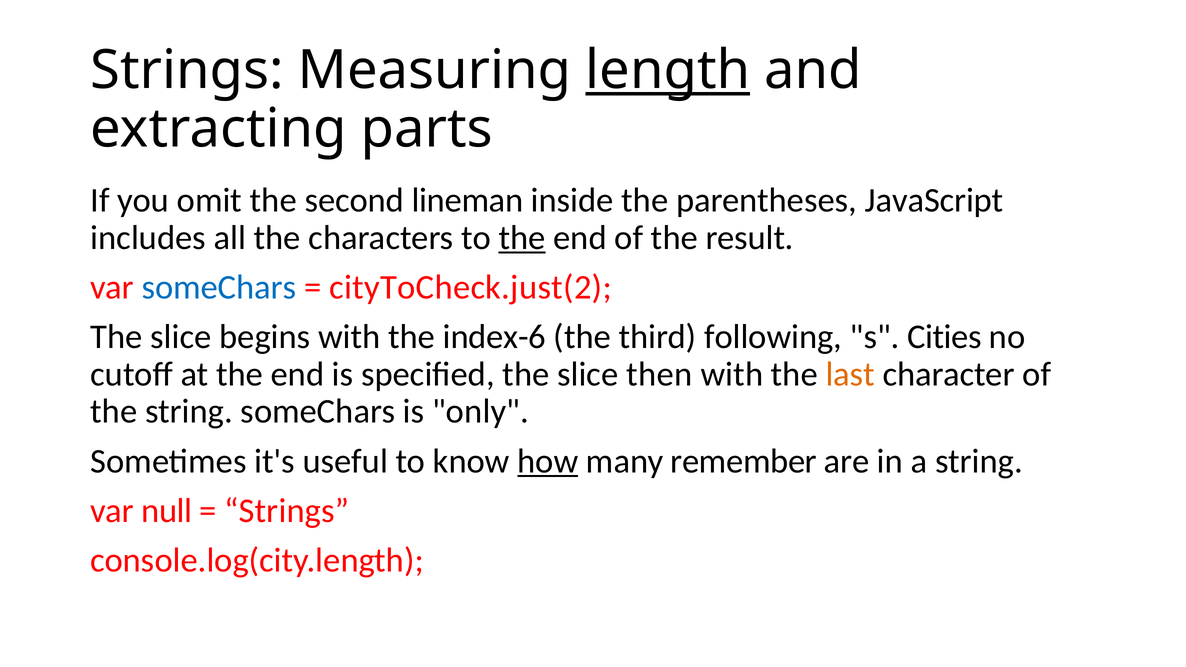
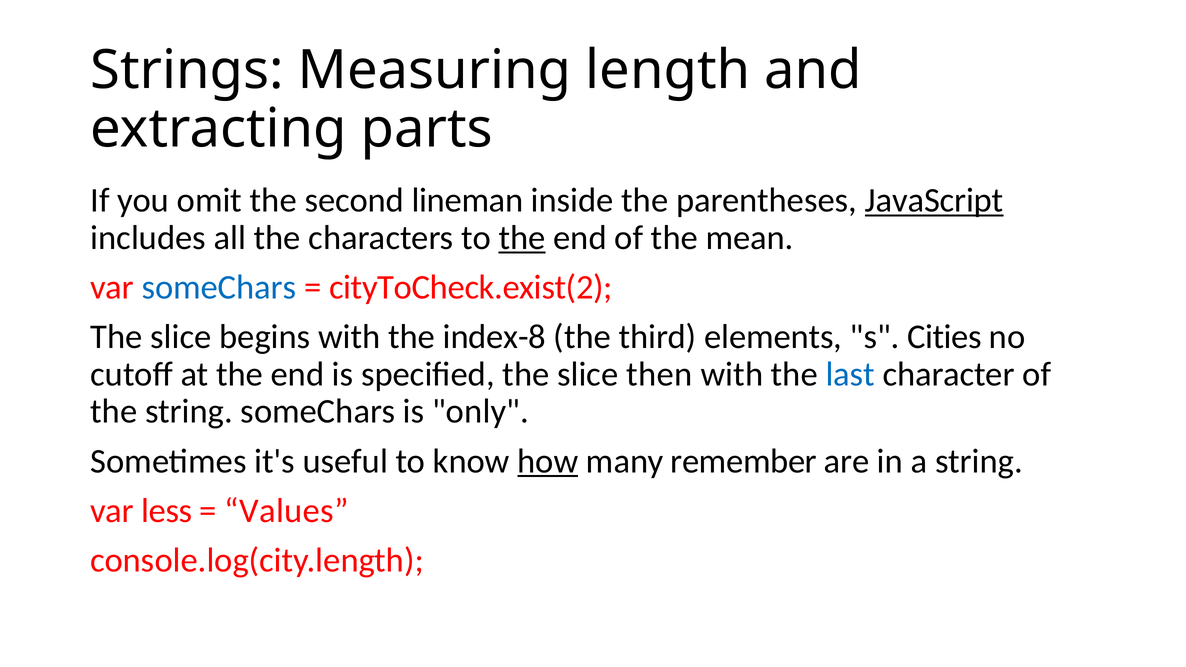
length underline: present -> none (668, 70)
JavaScript underline: none -> present (934, 200)
result: result -> mean (750, 238)
cityToCheck.just(2: cityToCheck.just(2 -> cityToCheck.exist(2 (471, 287)
index-6: index-6 -> index-8 (494, 337)
following: following -> elements (773, 337)
last colour: orange -> blue (850, 374)
null: null -> less (167, 511)
Strings: Strings -> Values (287, 511)
